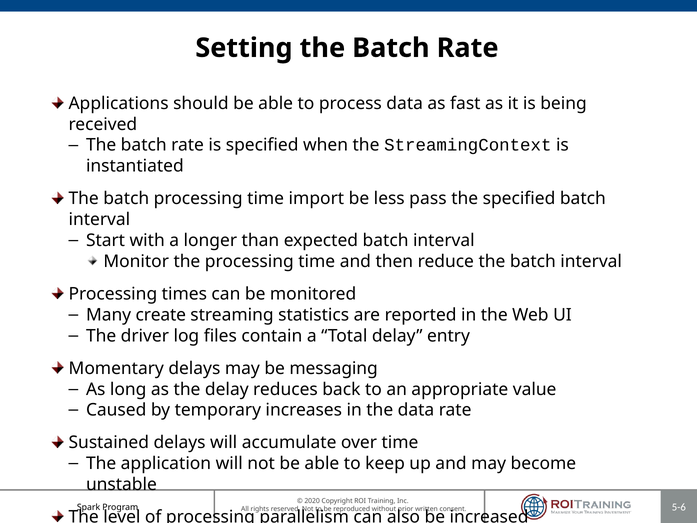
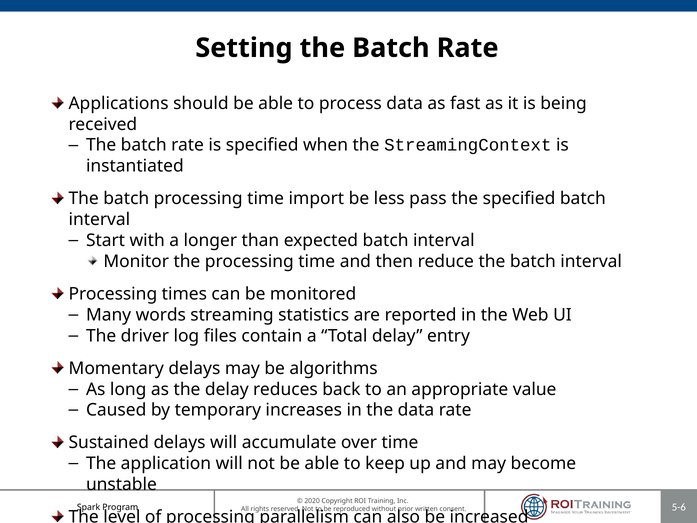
create: create -> words (161, 315)
messaging: messaging -> algorithms (334, 368)
